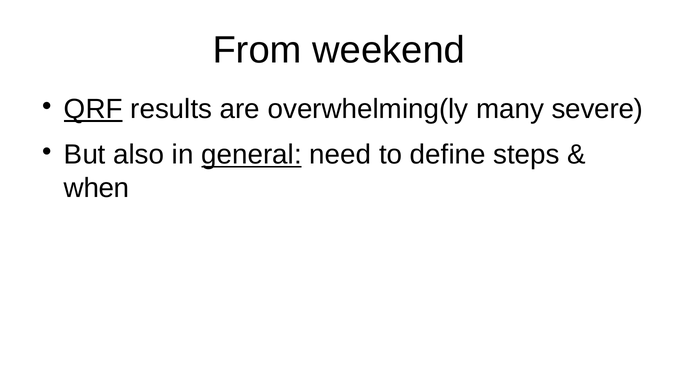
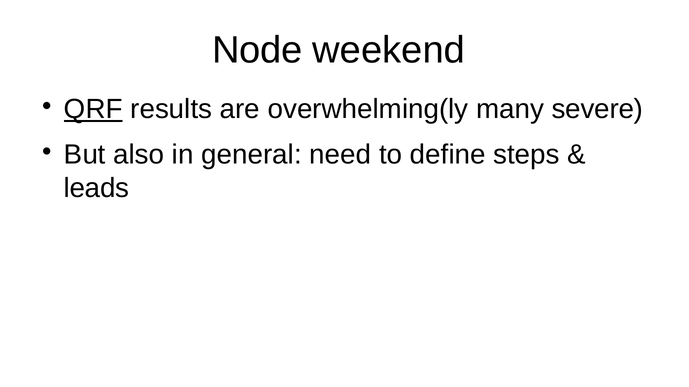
From: From -> Node (257, 50)
general underline: present -> none (251, 155)
when: when -> leads (97, 188)
